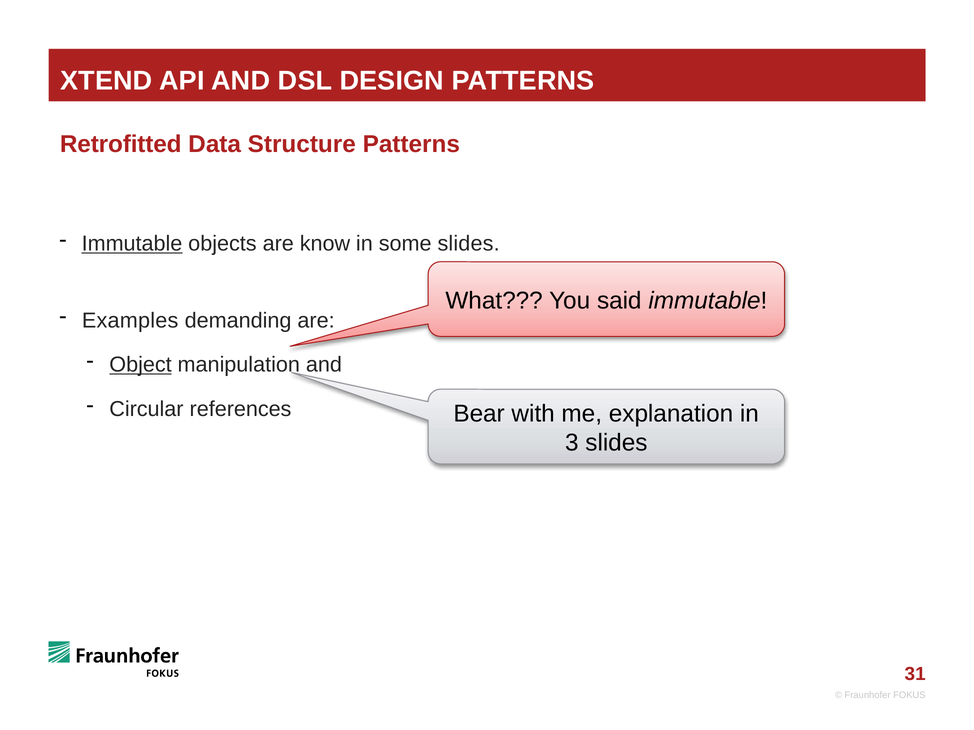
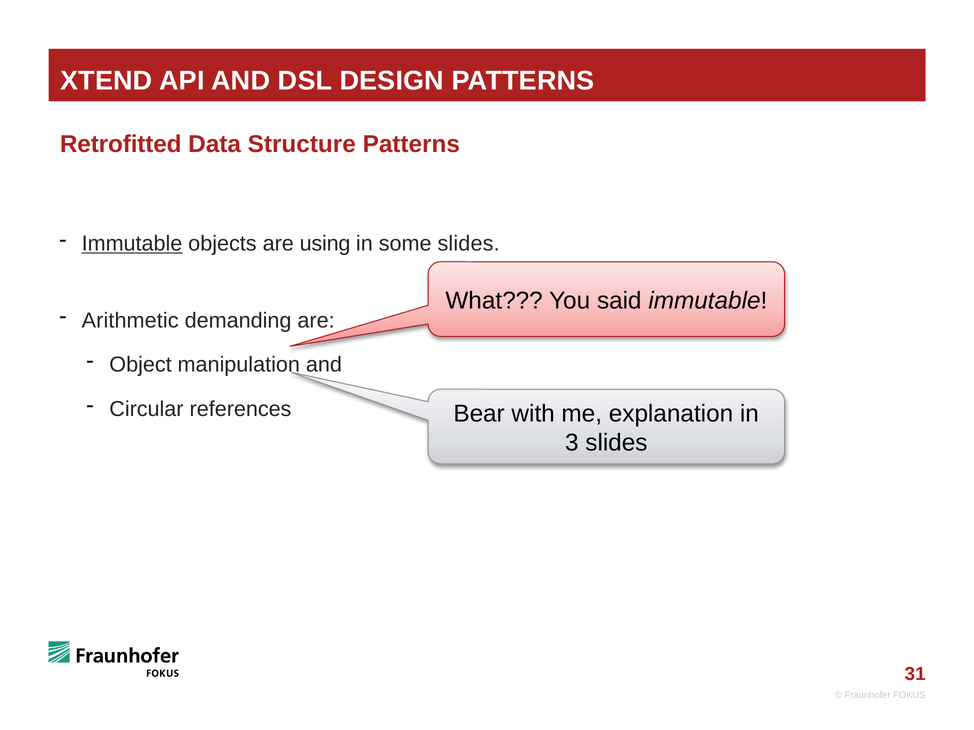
know: know -> using (325, 244)
Examples: Examples -> Arithmetic (130, 321)
Object underline: present -> none (141, 365)
